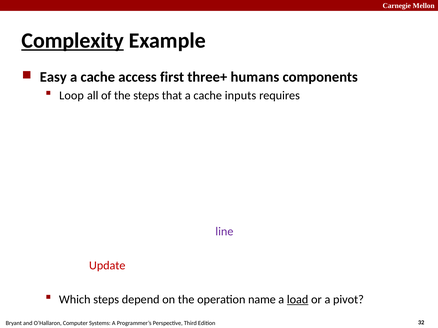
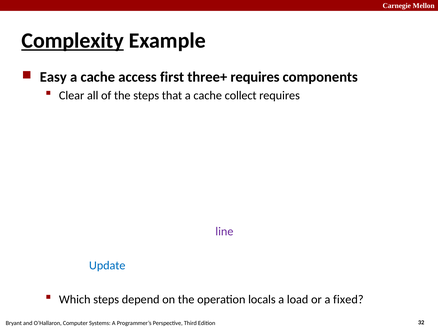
three+ humans: humans -> requires (255, 77)
Loop: Loop -> Clear (72, 96)
inputs: inputs -> collect (241, 96)
Update colour: red -> blue (107, 266)
name: name -> locals (262, 300)
load underline: present -> none (298, 300)
pivot: pivot -> fixed (348, 300)
